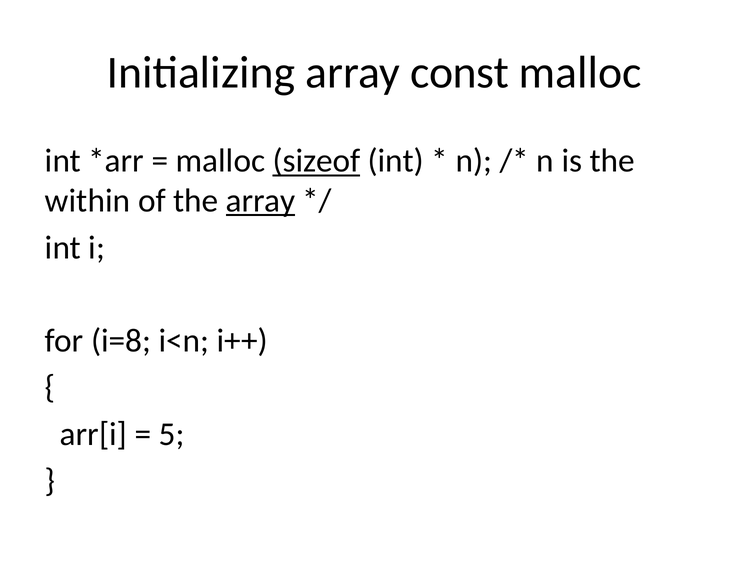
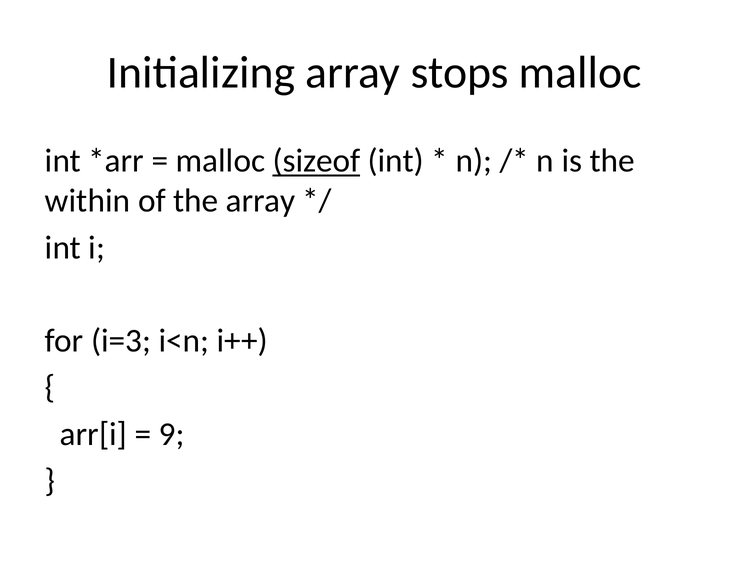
const: const -> stops (460, 73)
array underline: present -> none (261, 201)
i=8: i=8 -> i=3 (121, 341)
5: 5 -> 9 (172, 434)
